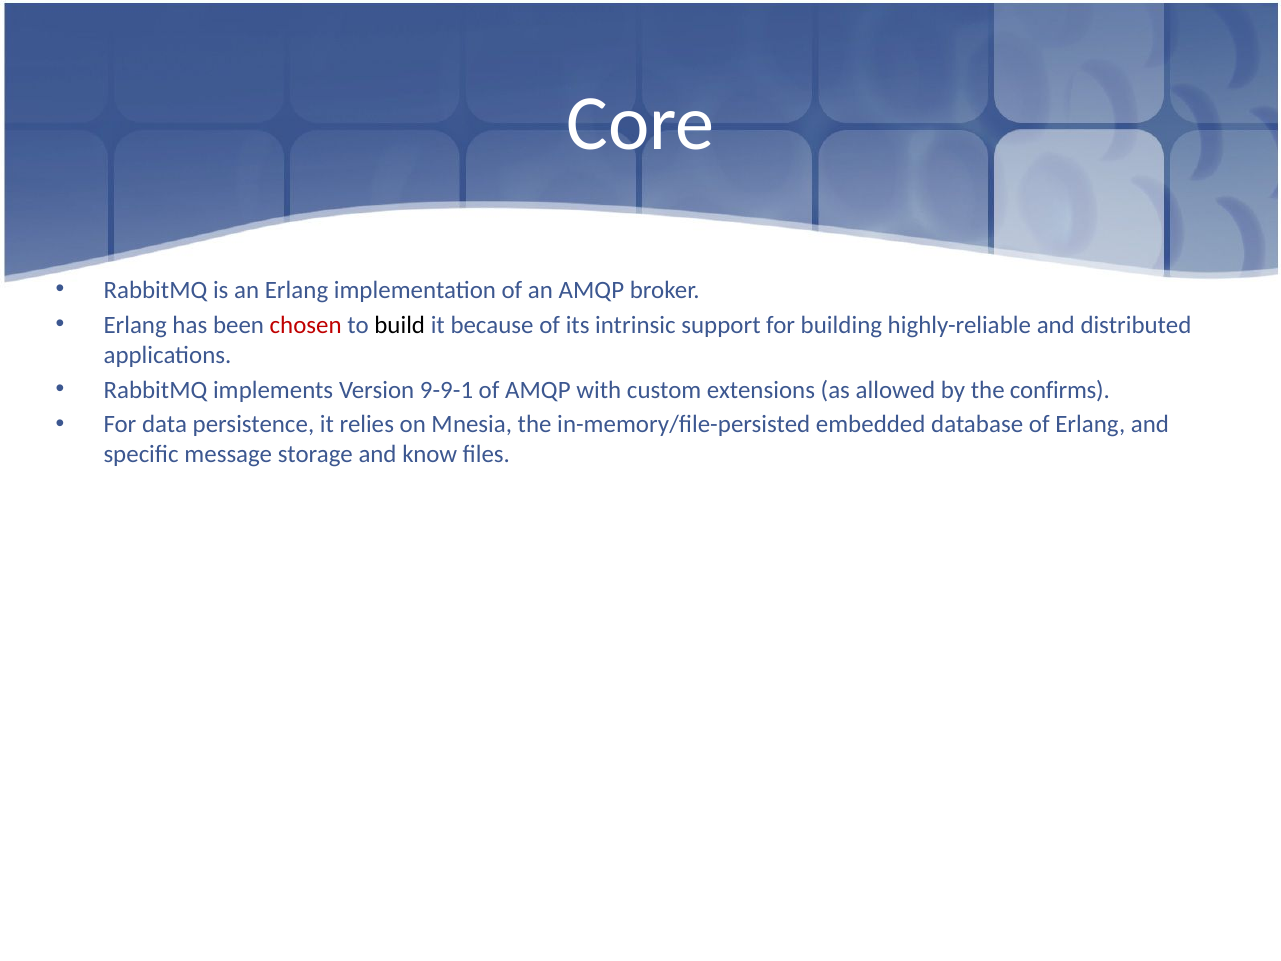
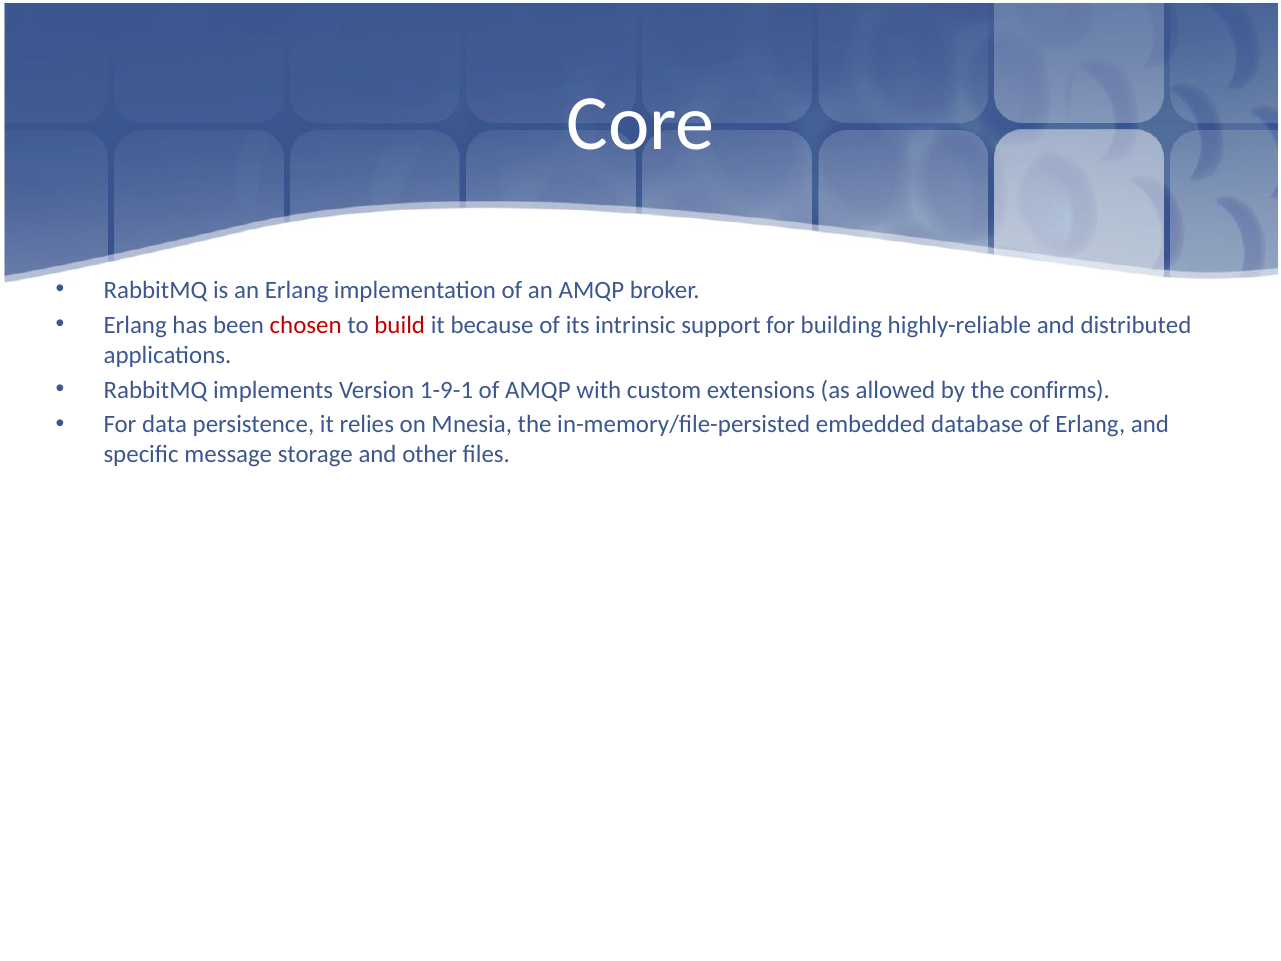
build colour: black -> red (400, 325)
9-9-1: 9-9-1 -> 1-9-1 (446, 390)
know: know -> other (430, 455)
